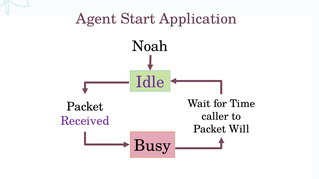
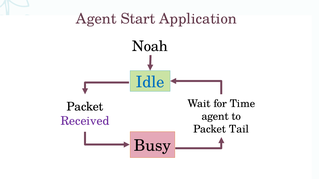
Idle colour: purple -> blue (150, 82)
caller: caller -> agent (215, 117)
Will: Will -> Tail (239, 130)
